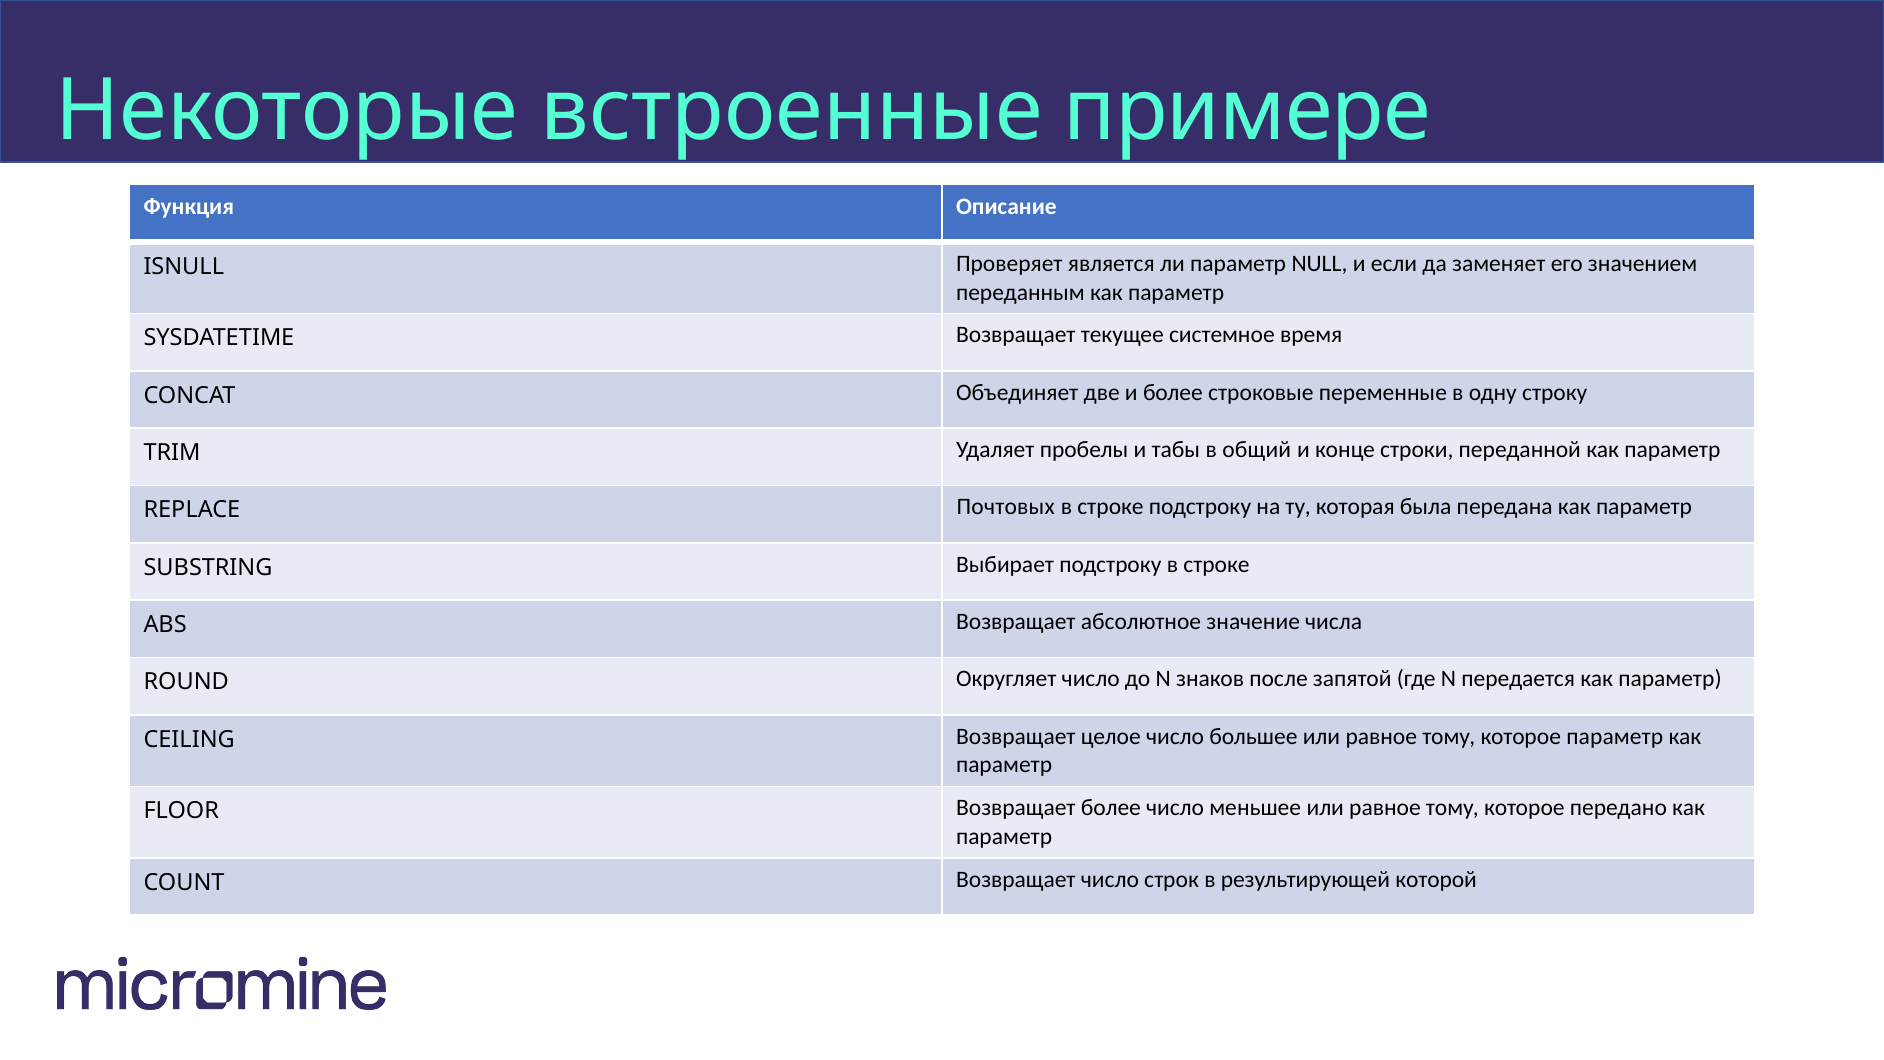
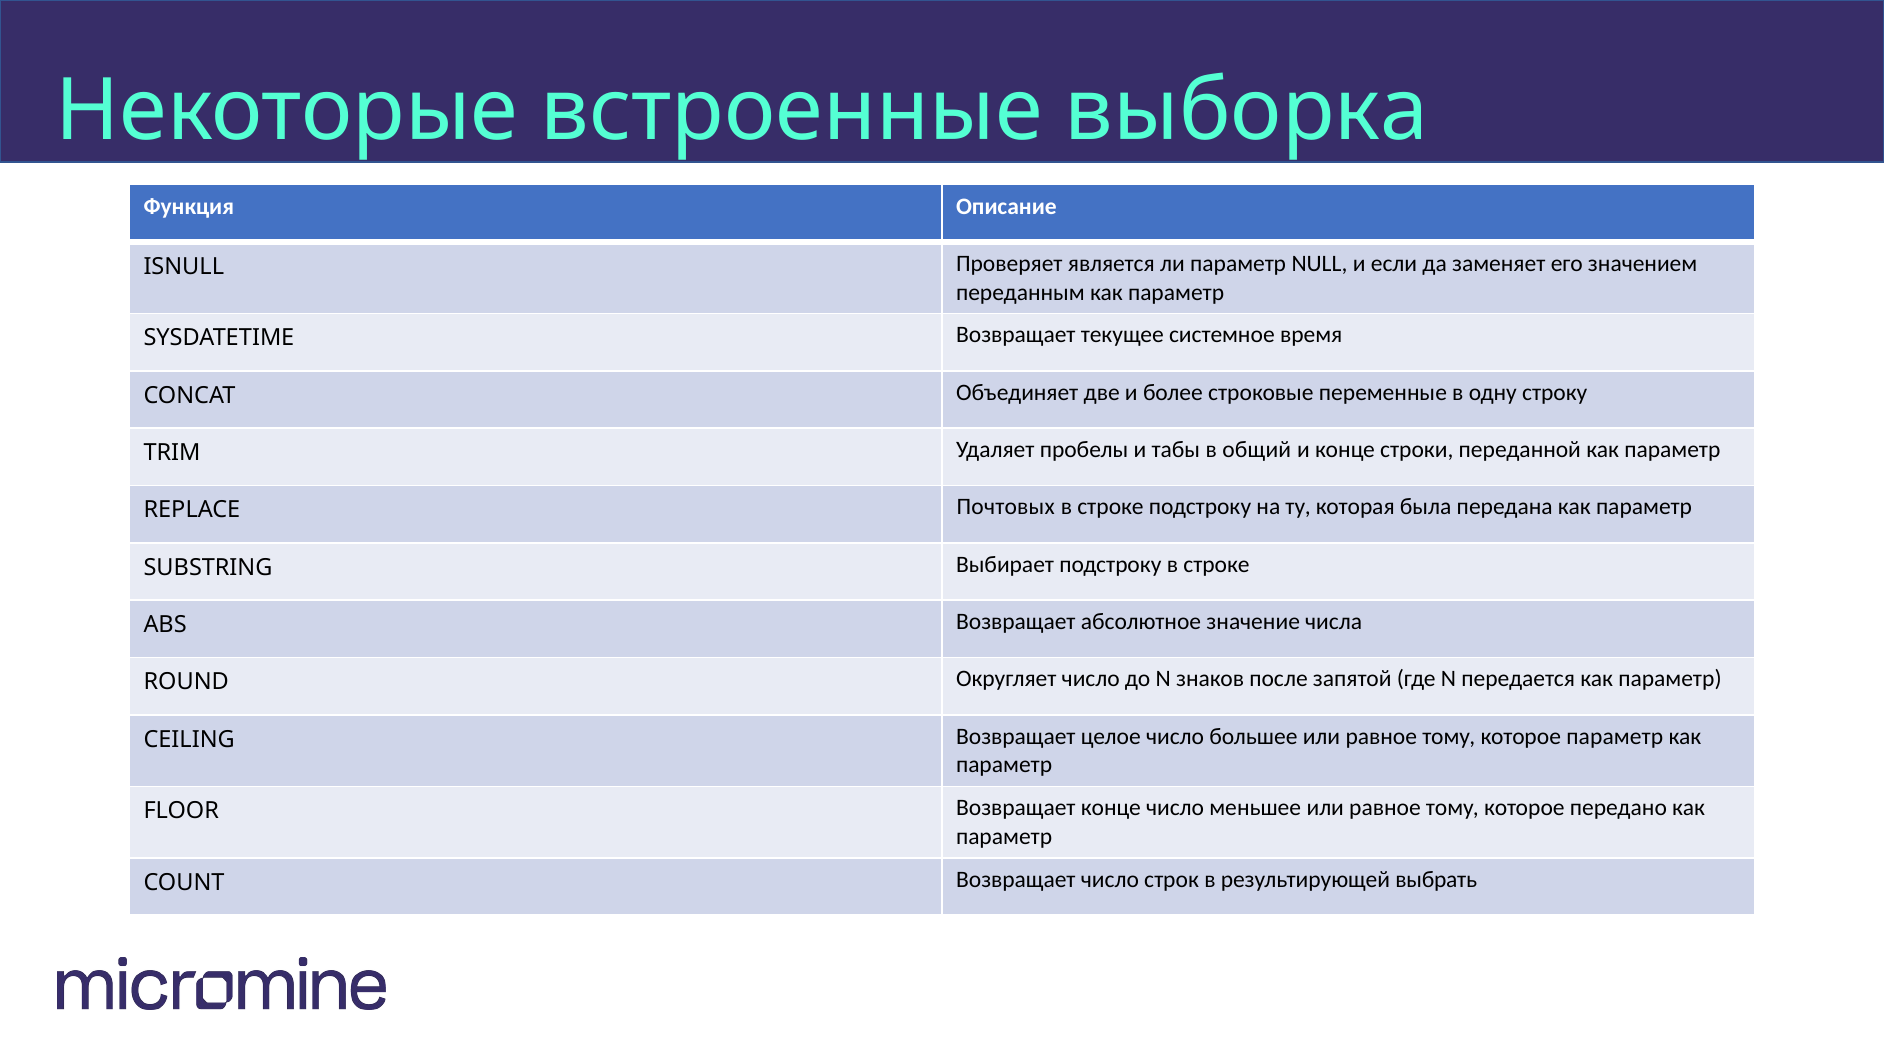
примере: примере -> выборка (1247, 111)
Возвращает более: более -> конце (1111, 808)
которой: которой -> выбрать (1436, 879)
